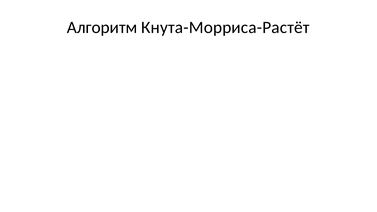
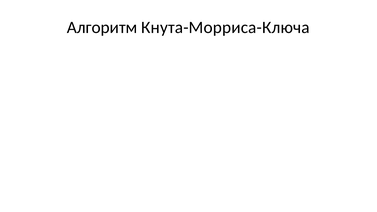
Кнута-Морриса-Растёт: Кнута-Морриса-Растёт -> Кнута-Морриса-Ключа (225, 27)
